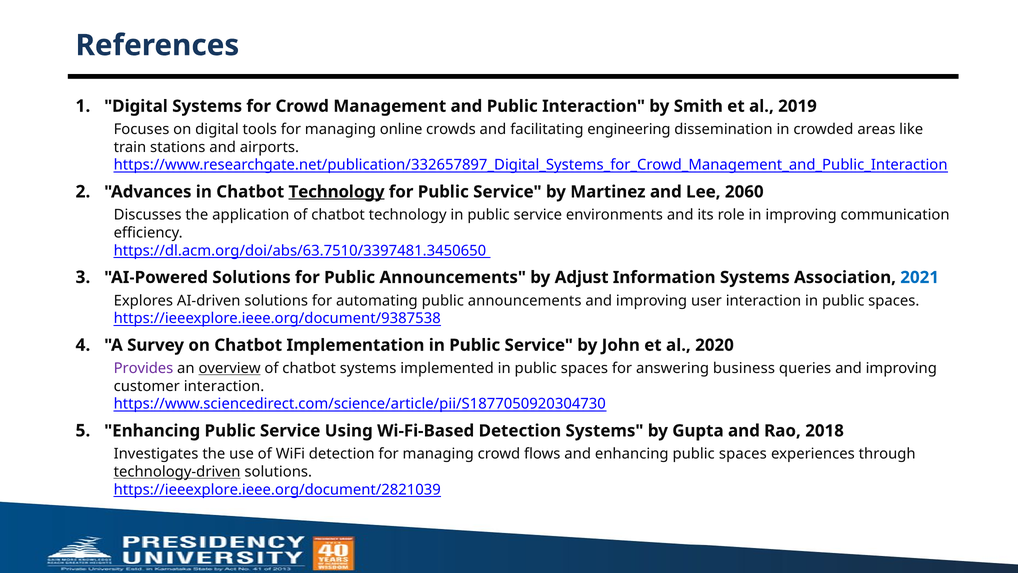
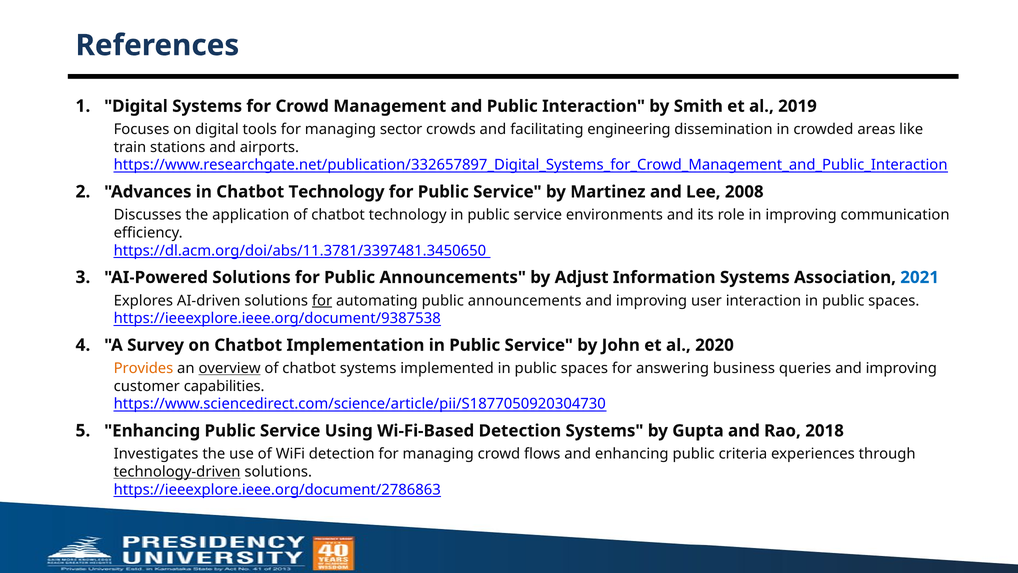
online: online -> sector (401, 129)
Technology underline: present -> none (337, 192)
2060: 2060 -> 2008 (744, 192)
https://dl.acm.org/doi/abs/63.7510/3397481.3450650: https://dl.acm.org/doi/abs/63.7510/3397481.3450650 -> https://dl.acm.org/doi/abs/11.3781/3397481.3450650 (300, 251)
for underline: none -> present (322, 300)
Provides colour: purple -> orange (143, 368)
customer interaction: interaction -> capabilities (224, 386)
enhancing public spaces: spaces -> criteria (743, 454)
https://ieeexplore.ieee.org/document/2821039: https://ieeexplore.ieee.org/document/2821039 -> https://ieeexplore.ieee.org/document/2786863 (277, 489)
